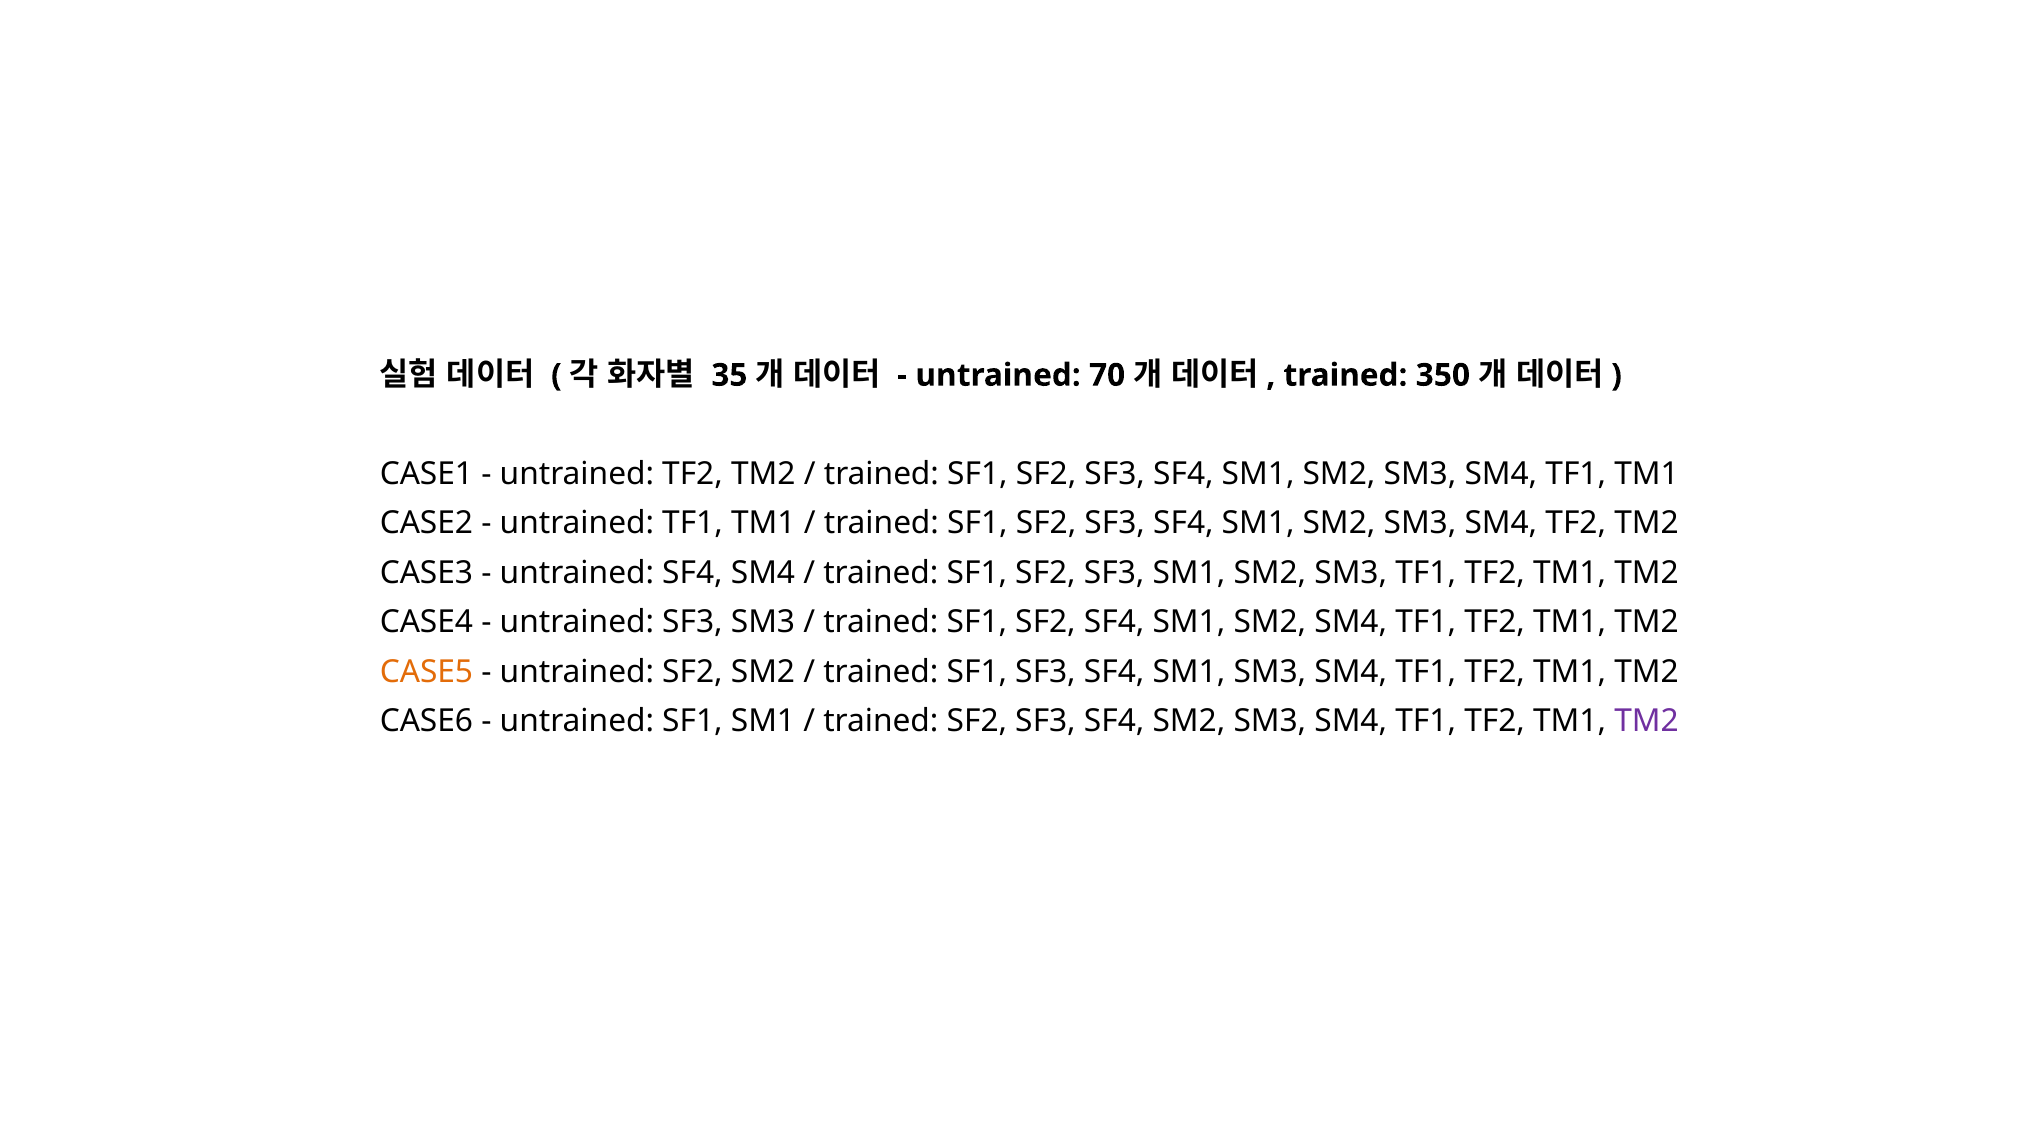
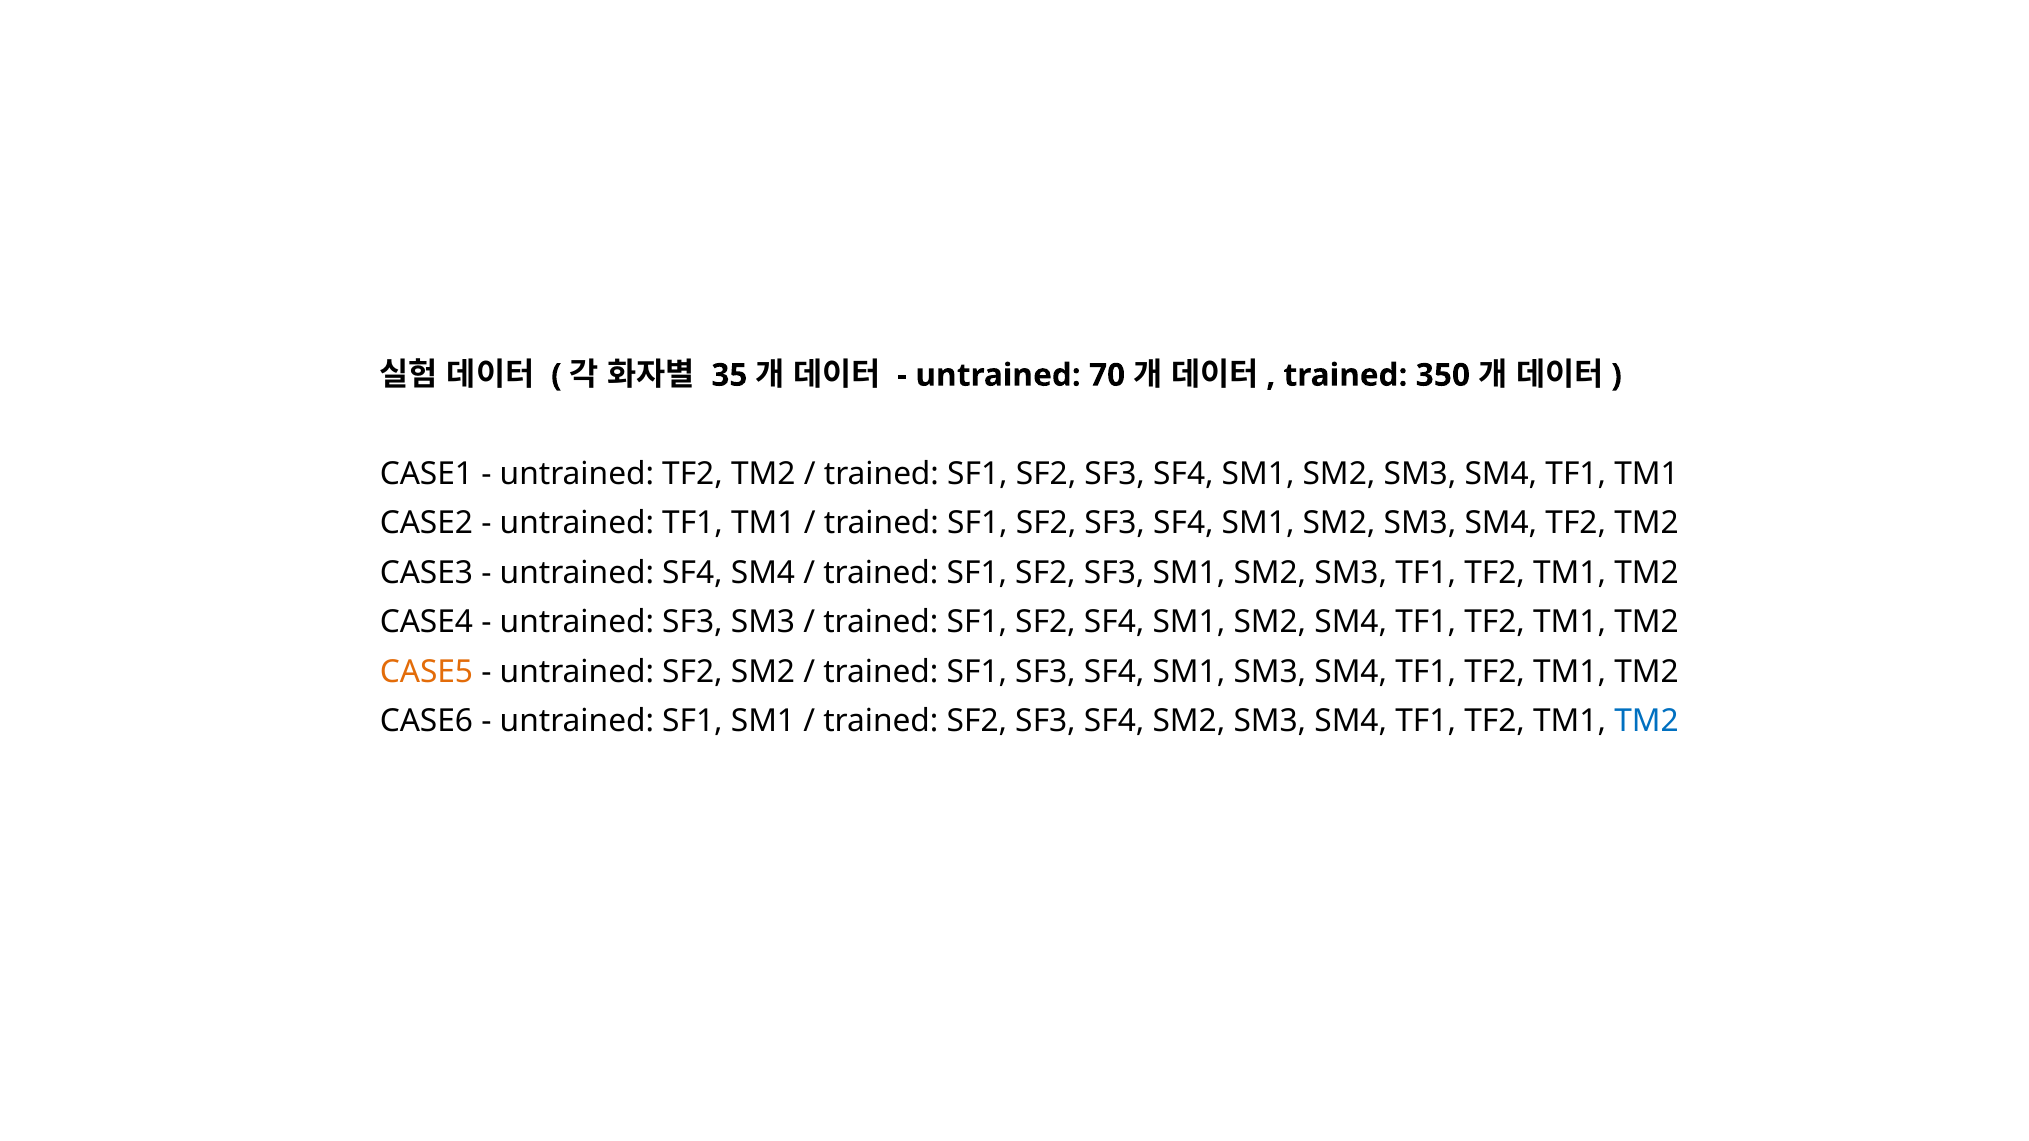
TM2 colour: purple -> blue (1647, 721)
